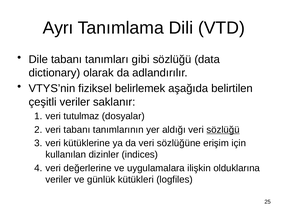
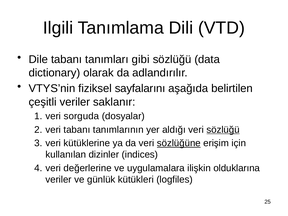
Ayrı: Ayrı -> Ilgili (58, 28)
belirlemek: belirlemek -> sayfalarını (140, 88)
tutulmaz: tutulmaz -> sorguda (81, 116)
sözlüğüne underline: none -> present (179, 143)
